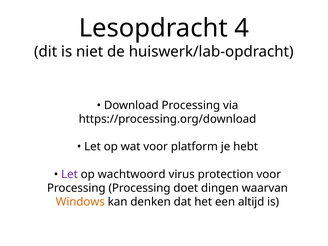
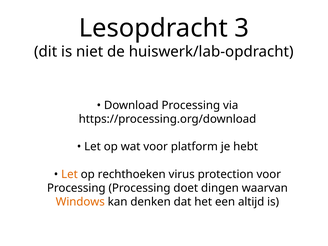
4: 4 -> 3 (242, 28)
Let colour: purple -> orange (69, 174)
wachtwoord: wachtwoord -> rechthoeken (132, 174)
